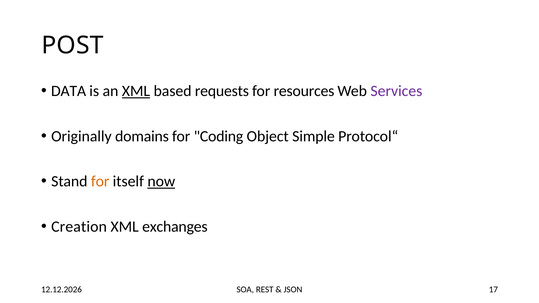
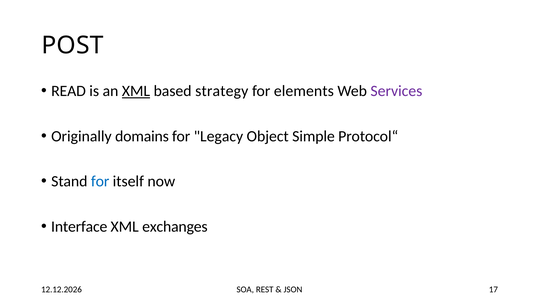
DATA: DATA -> READ (69, 91)
requests: requests -> strategy (222, 91)
resources: resources -> elements (304, 91)
Coding: Coding -> Legacy (218, 136)
for colour: orange -> blue (100, 182)
now underline: present -> none (161, 182)
Creation: Creation -> Interface (79, 227)
